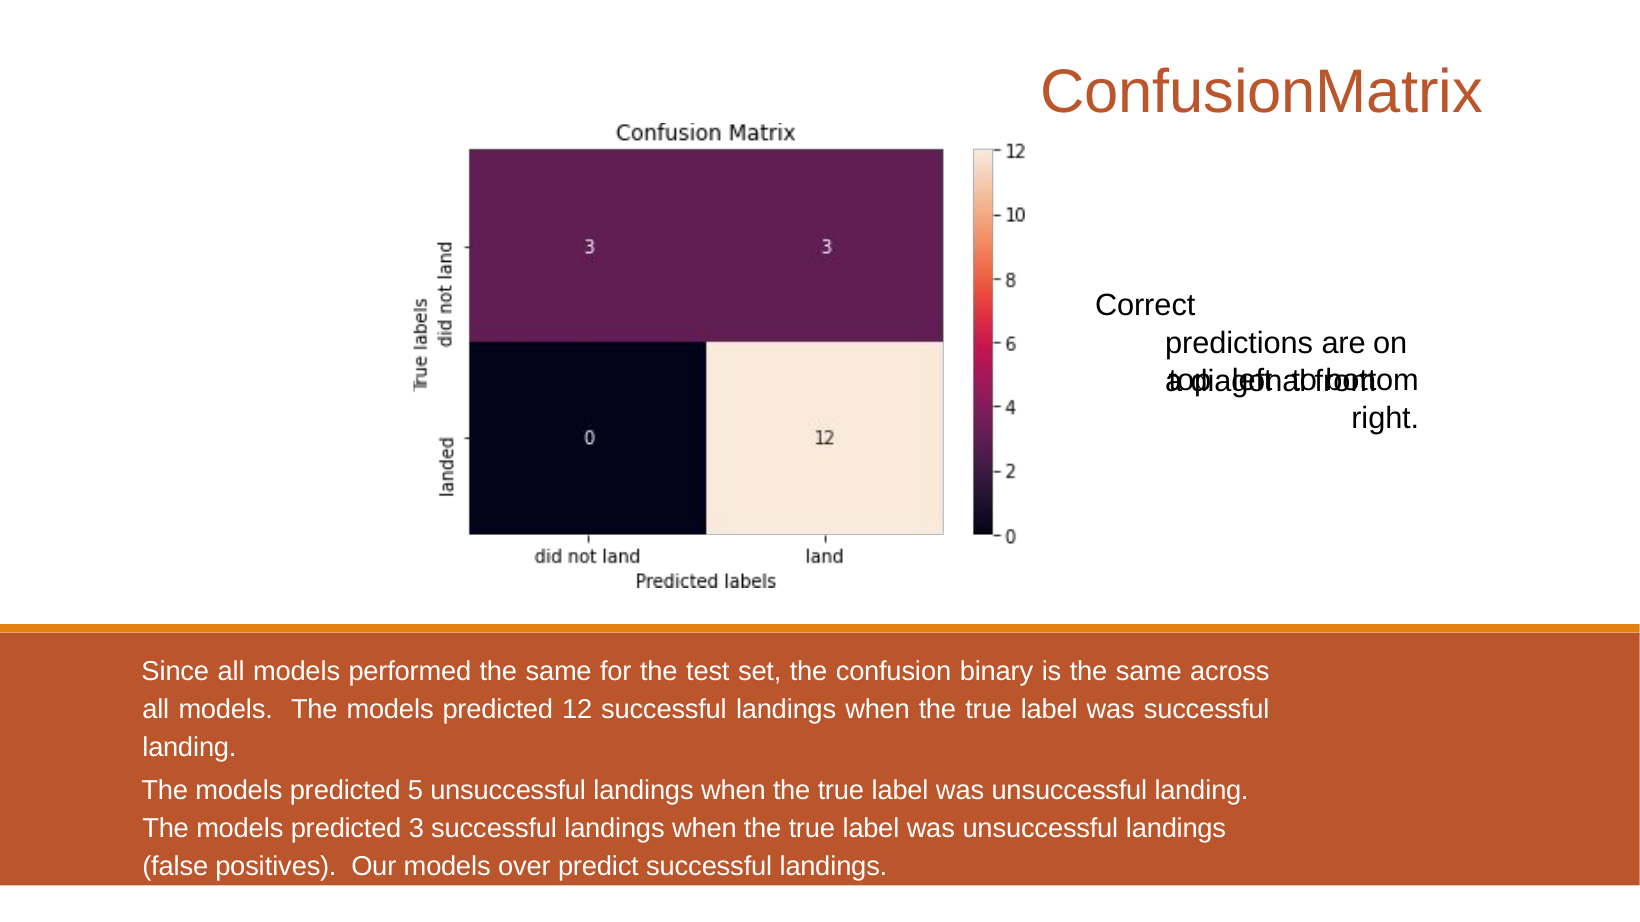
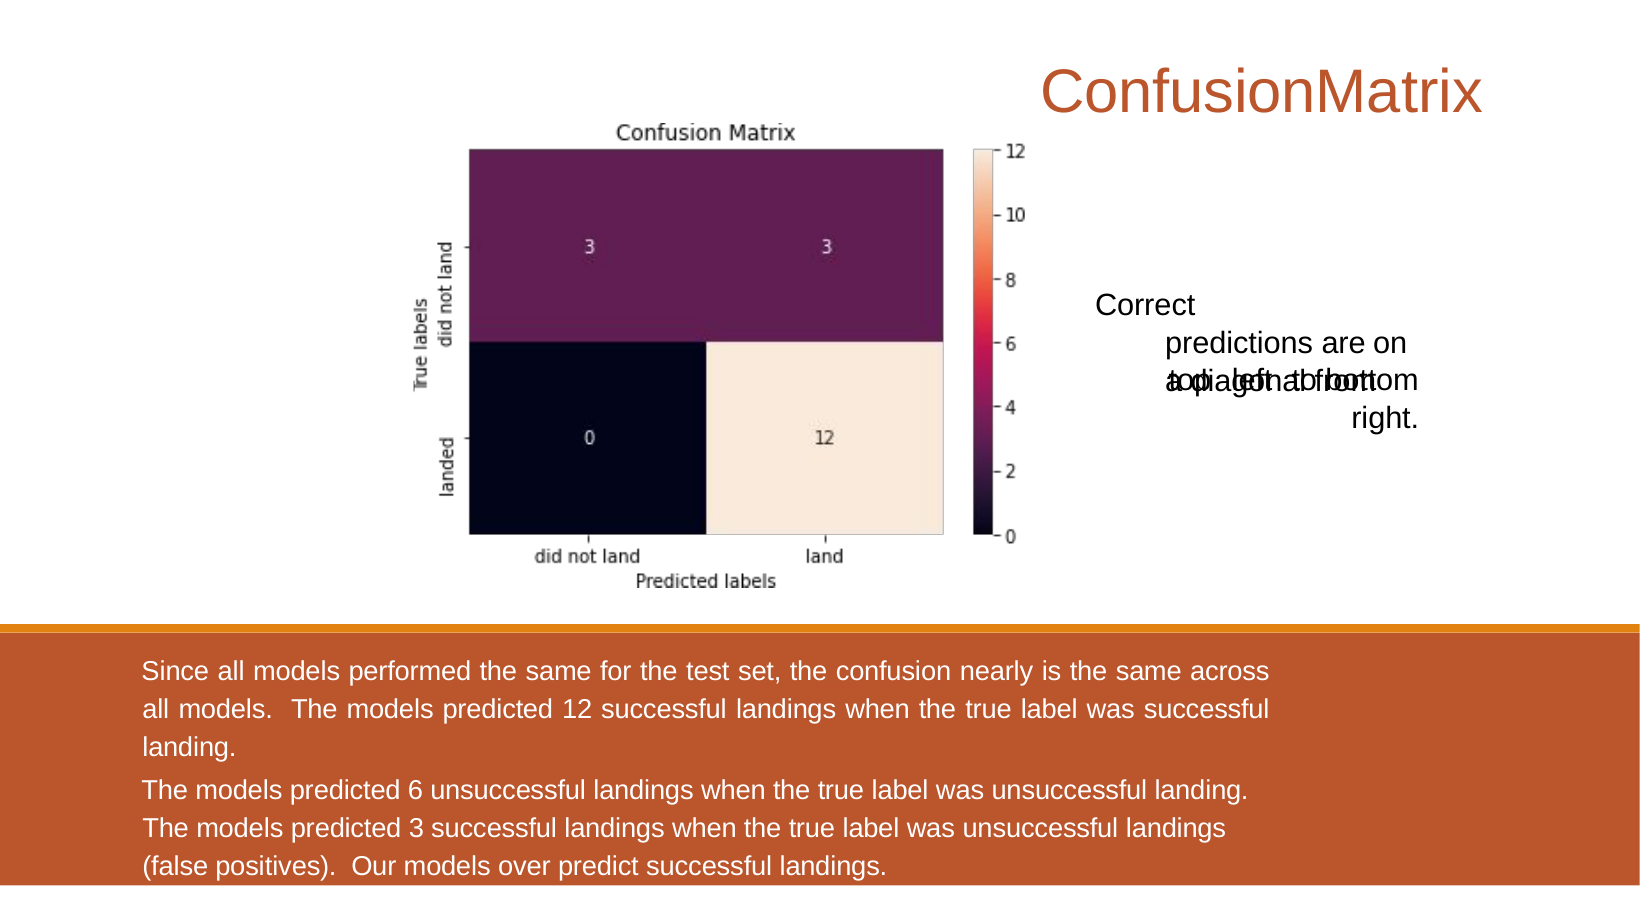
binary: binary -> nearly (997, 672)
5: 5 -> 6 (416, 791)
